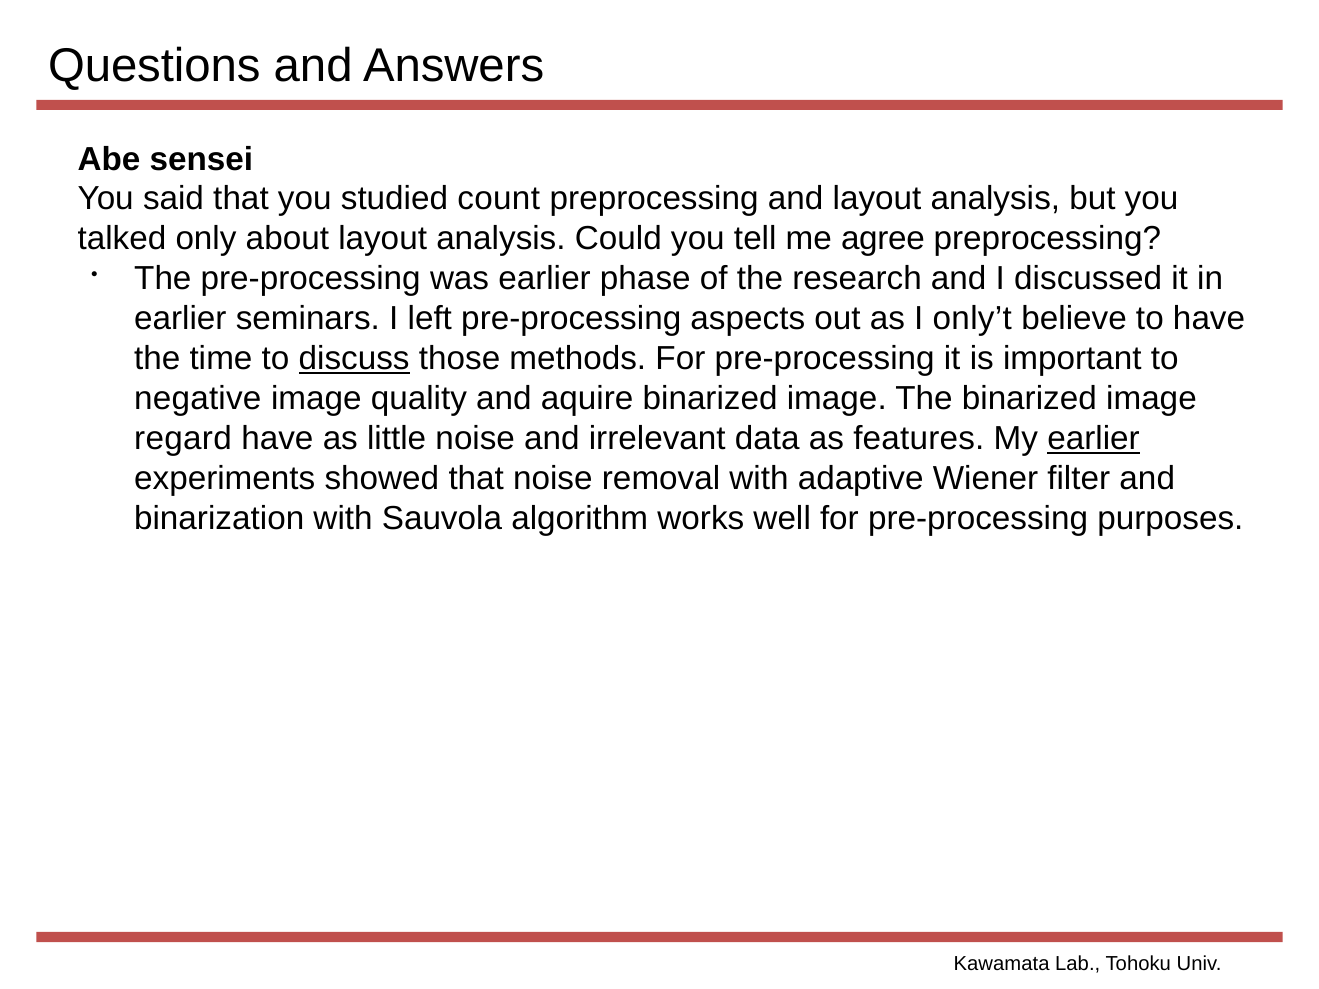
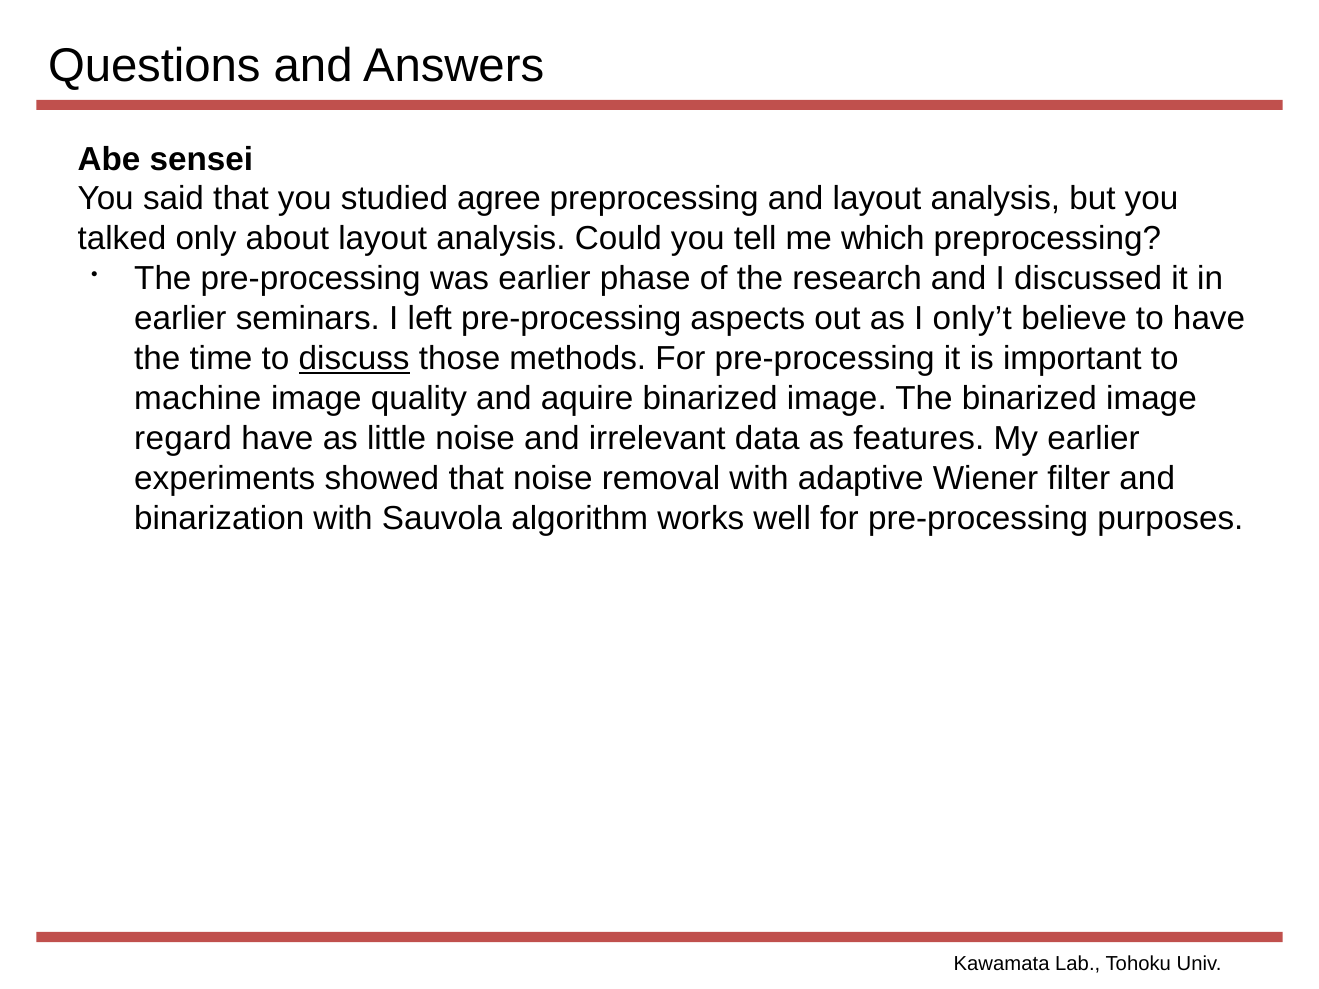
count: count -> agree (499, 199)
agree: agree -> which (883, 239)
negative: negative -> machine (198, 398)
earlier underline: present -> none (1094, 438)
